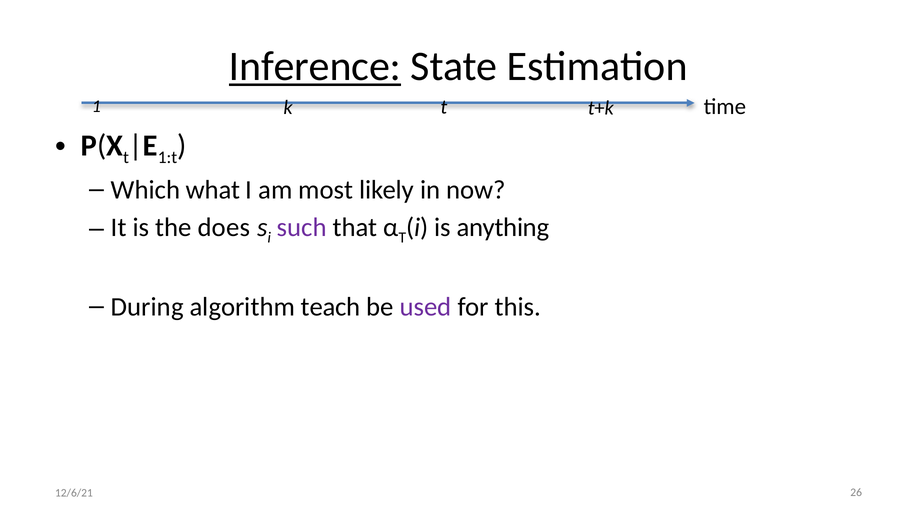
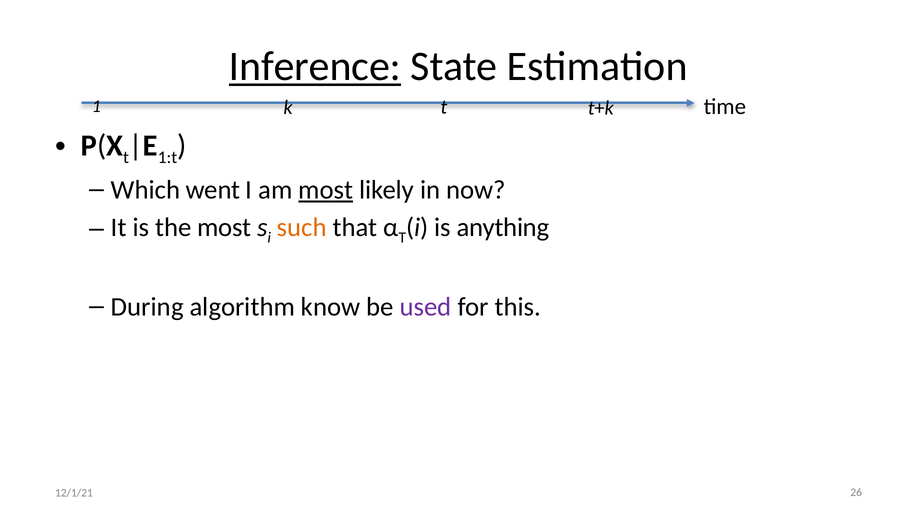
what: what -> went (213, 190)
most underline: none -> present (326, 190)
the does: does -> most (224, 227)
such colour: purple -> orange (302, 227)
teach: teach -> know (331, 307)
12/6/21: 12/6/21 -> 12/1/21 (74, 493)
